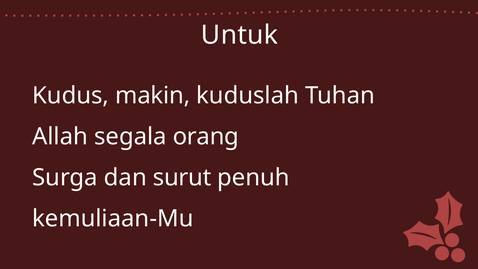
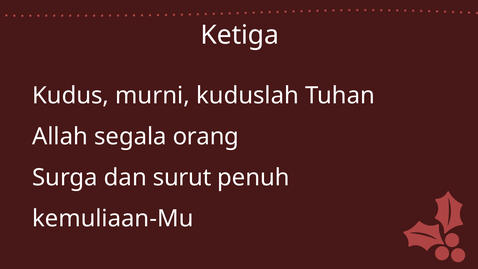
Untuk: Untuk -> Ketiga (240, 35)
makin: makin -> murni (153, 96)
